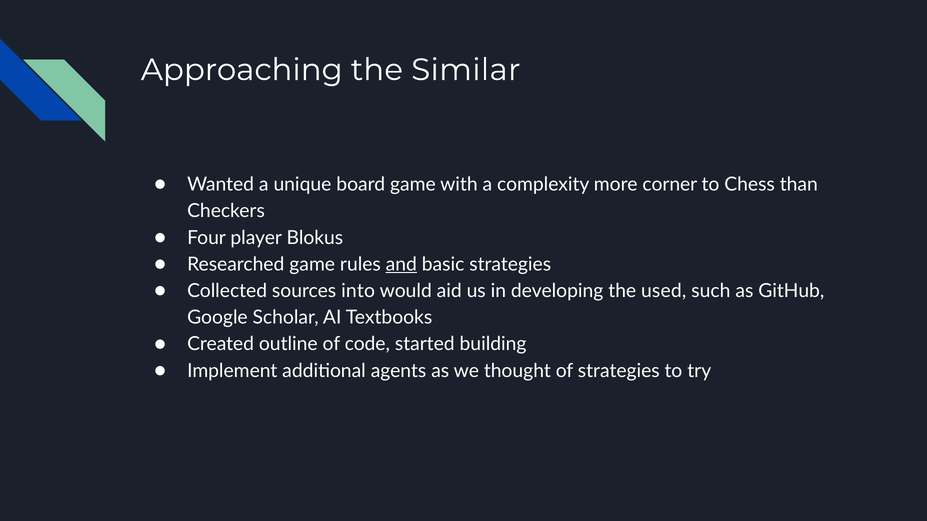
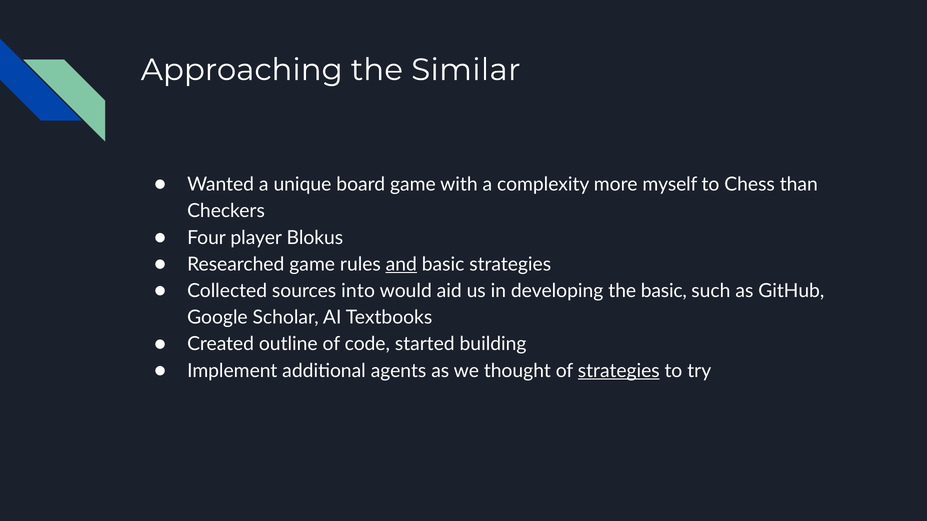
corner: corner -> myself (670, 185)
the used: used -> basic (664, 291)
strategies underline: none -> present (619, 371)
